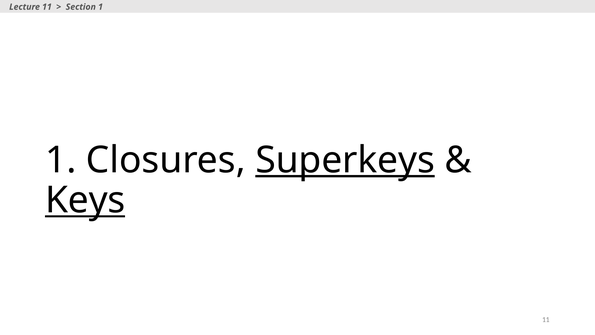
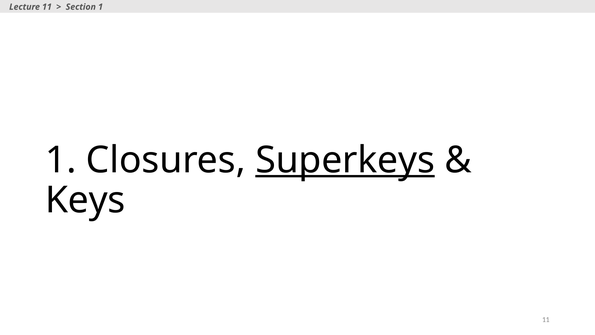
Keys underline: present -> none (85, 200)
